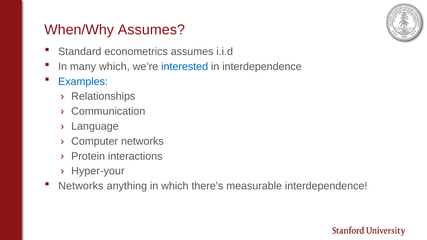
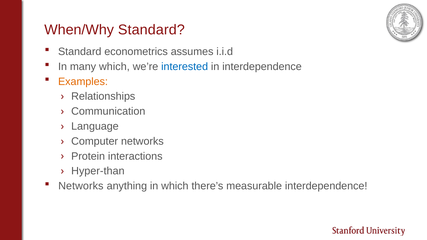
When/Why Assumes: Assumes -> Standard (151, 30)
Examples colour: blue -> orange (83, 82)
Hyper-your: Hyper-your -> Hyper-than (98, 171)
